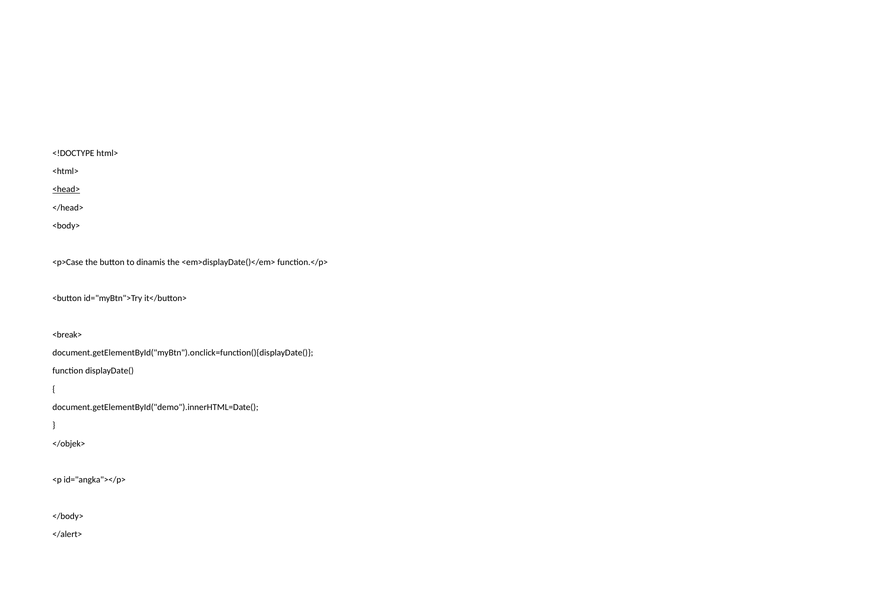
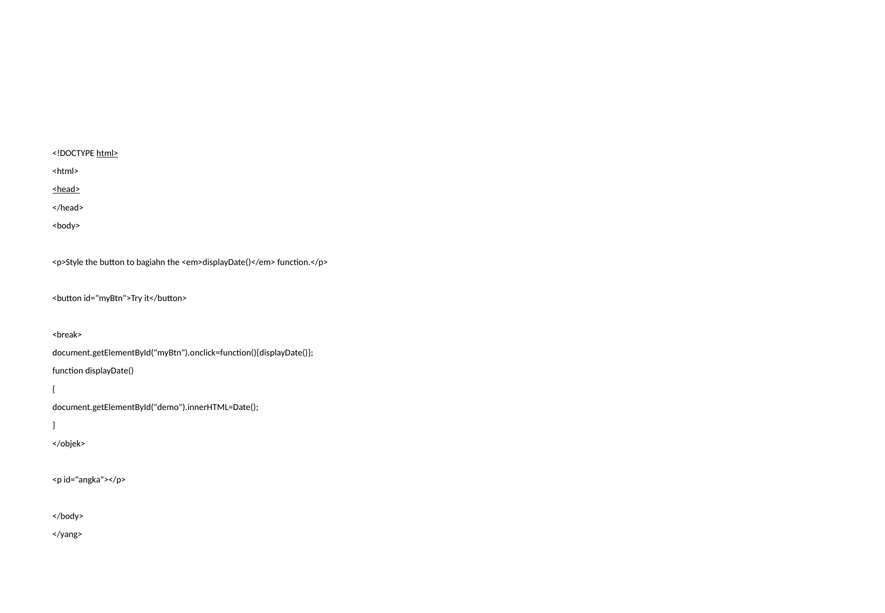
html> underline: none -> present (107, 153)
<p>Case: <p>Case -> <p>Style (68, 262)
dinamis: dinamis -> bagiahn (151, 262)
</alert>: </alert> -> </yang> (67, 534)
